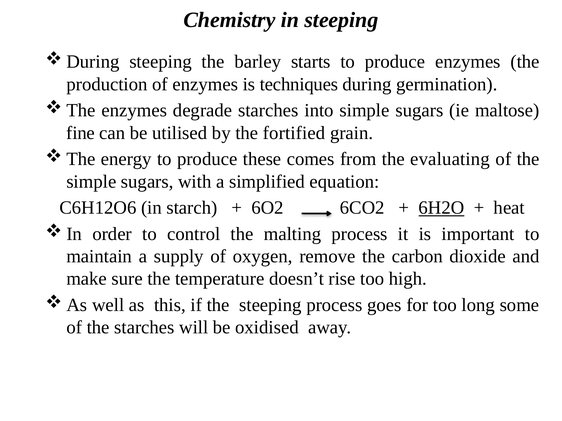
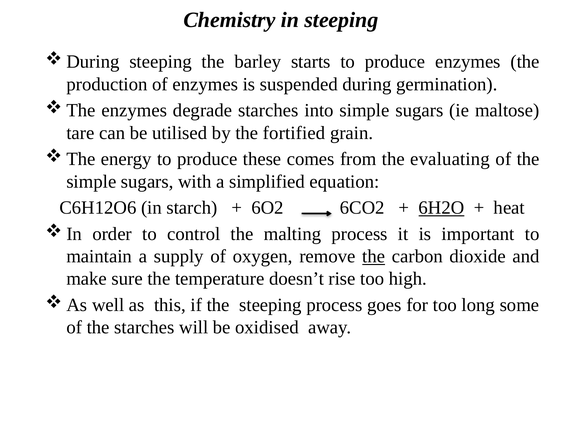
techniques: techniques -> suspended (299, 84)
fine: fine -> tare (80, 133)
the underline: none -> present (374, 257)
